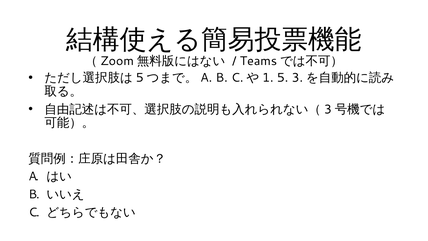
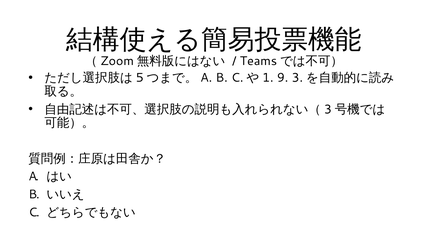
5: 5 -> 9 (283, 78)
